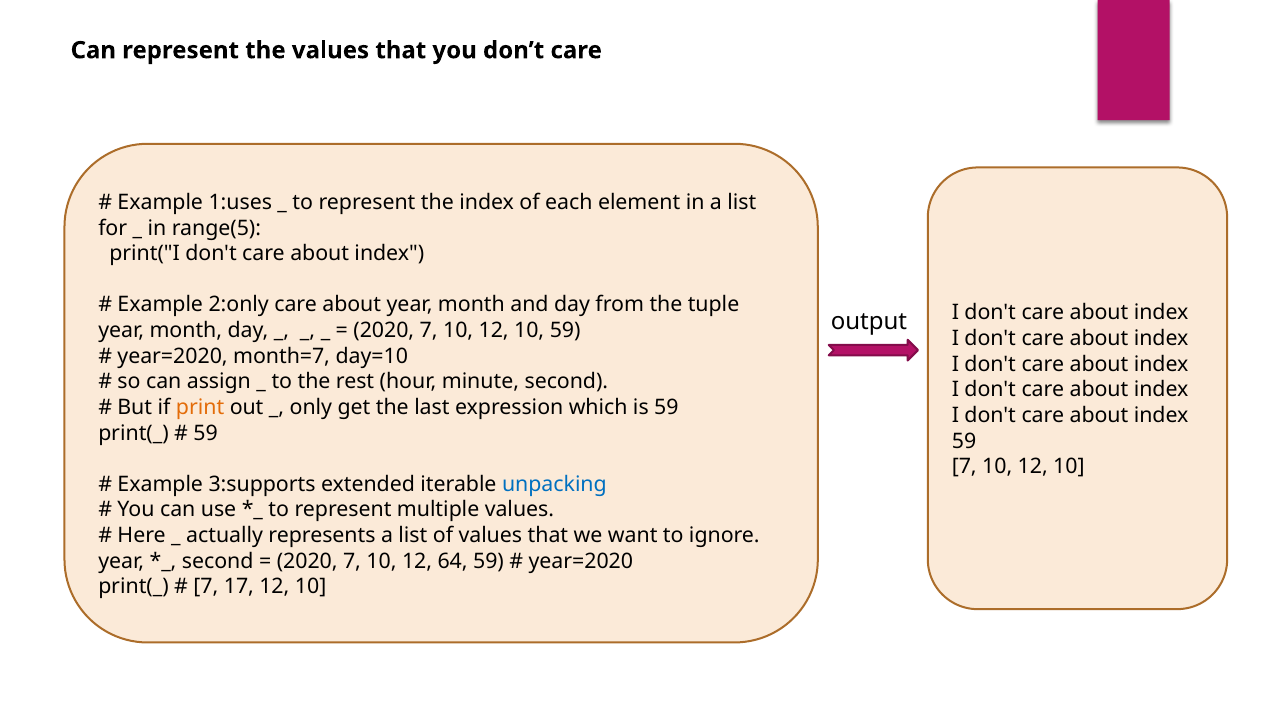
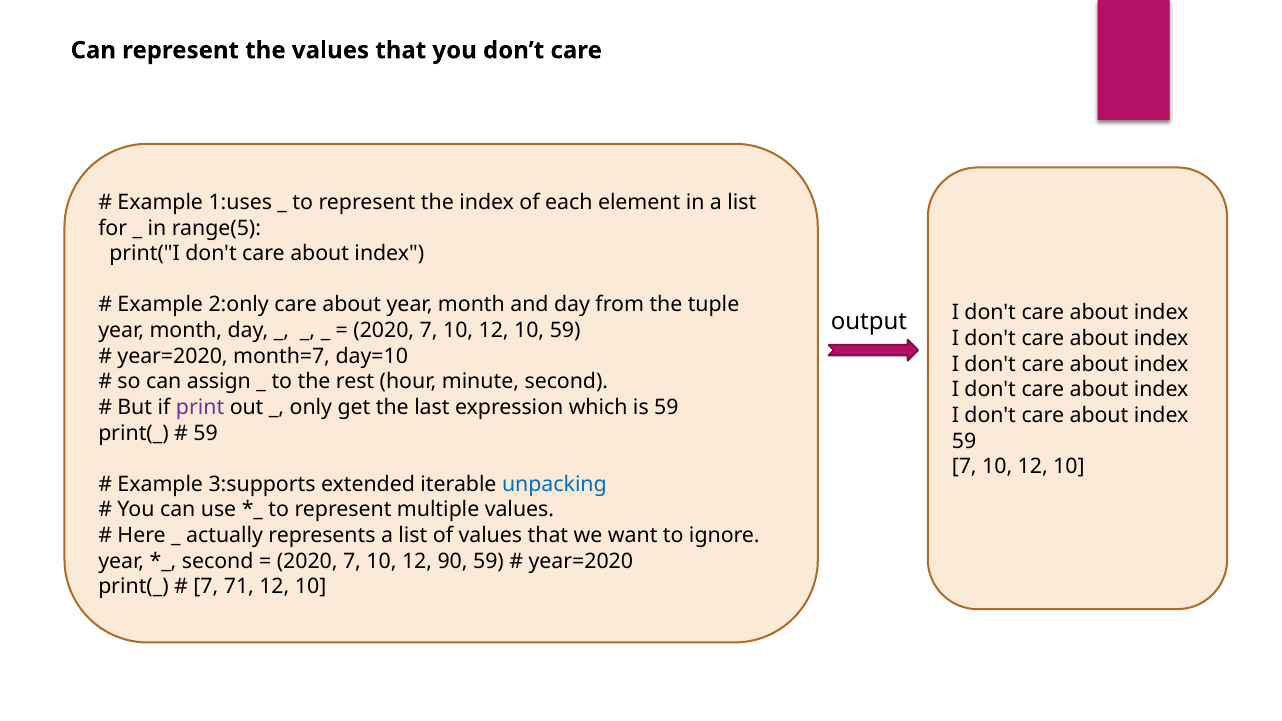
print colour: orange -> purple (200, 407)
64: 64 -> 90 (453, 561)
17: 17 -> 71 (239, 587)
